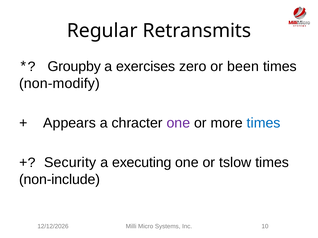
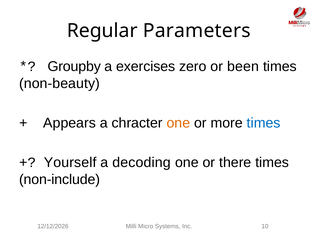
Retransmits: Retransmits -> Parameters (197, 31)
non-modify: non-modify -> non-beauty (59, 84)
one colour: purple -> orange (178, 123)
Security: Security -> Yourself (70, 163)
executing: executing -> decoding (142, 163)
tslow: tslow -> there (235, 163)
